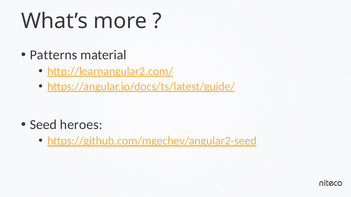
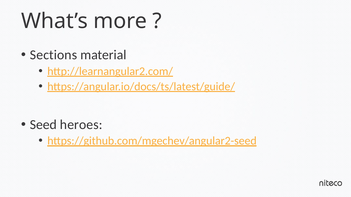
Patterns: Patterns -> Sections (54, 55)
